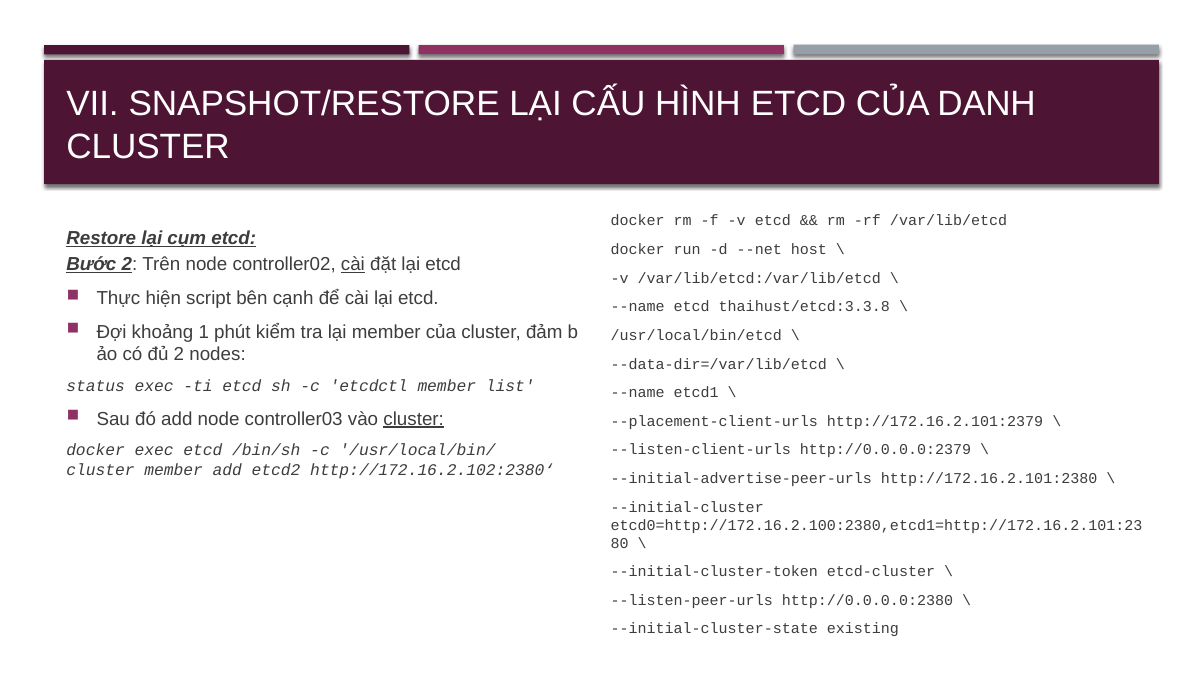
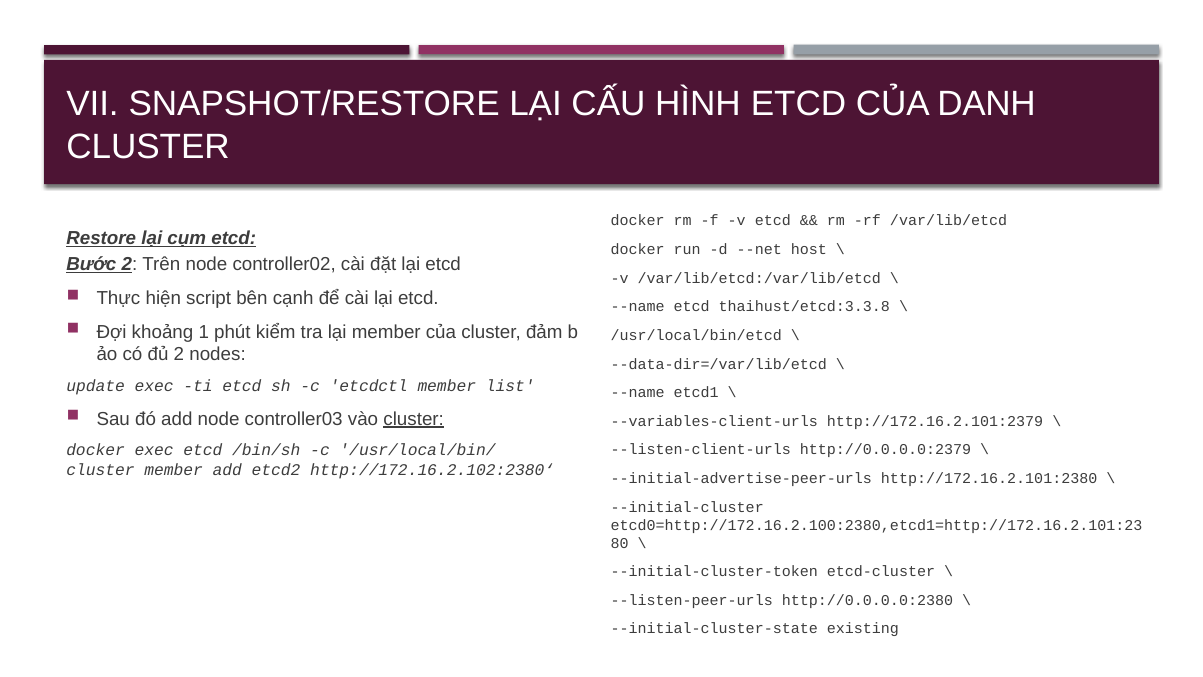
cài underline: present -> none (353, 264)
status: status -> update (96, 386)
--placement-client-urls: --placement-client-urls -> --variables-client-urls (714, 421)
